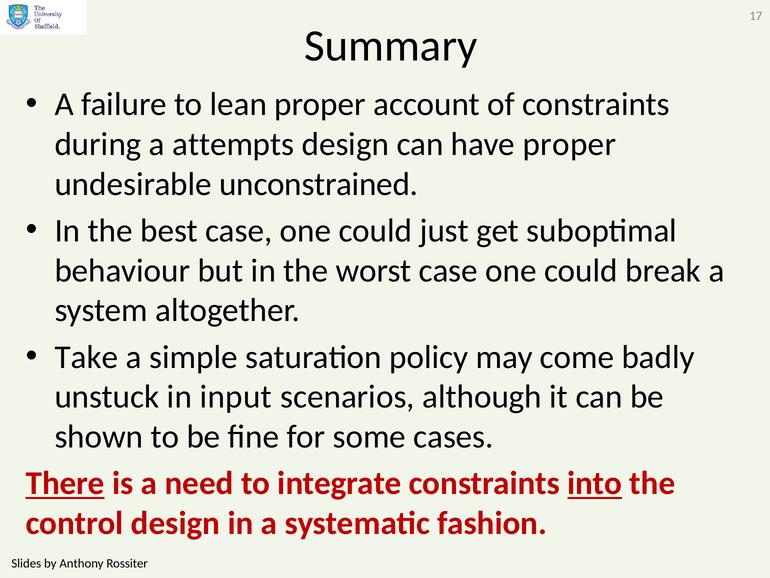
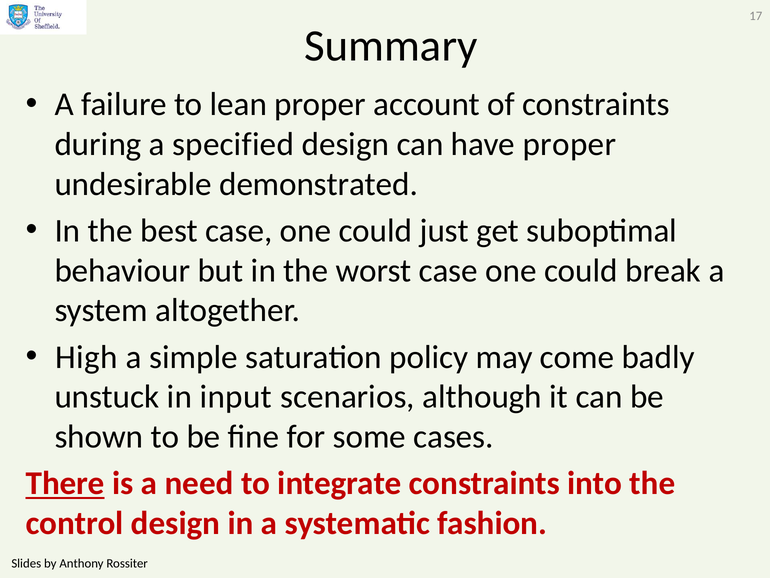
attempts: attempts -> specified (233, 144)
unconstrained: unconstrained -> demonstrated (319, 184)
Take: Take -> High (86, 357)
into underline: present -> none (595, 483)
